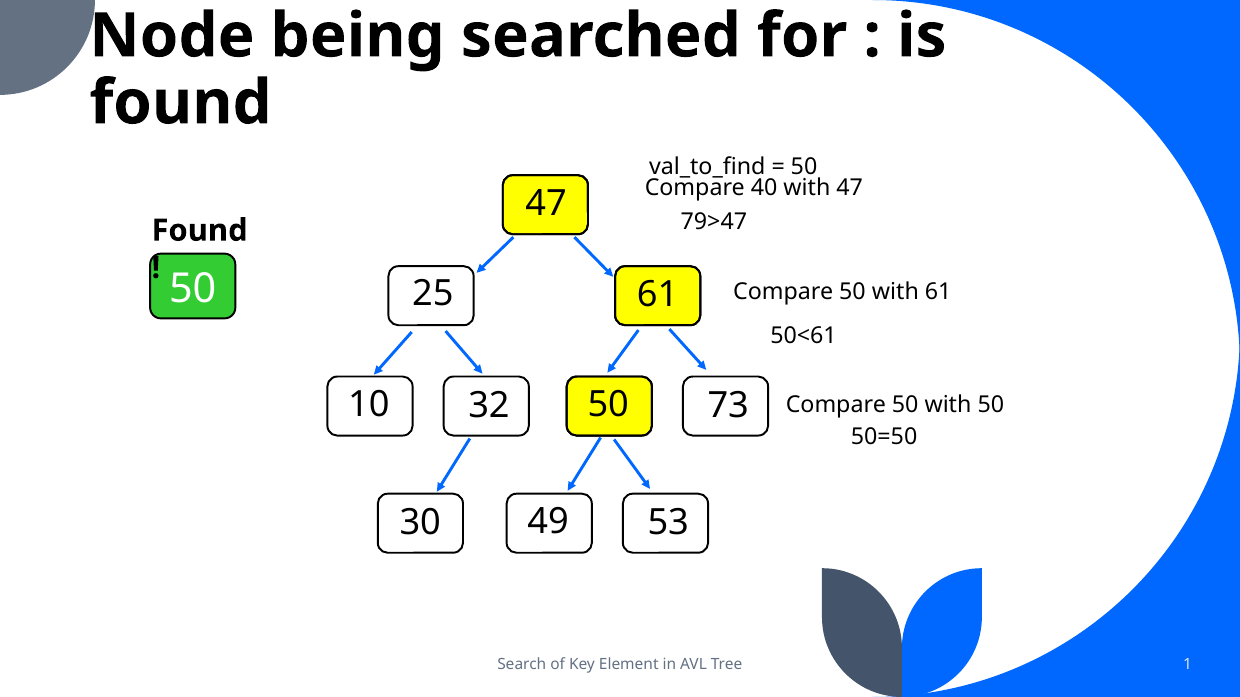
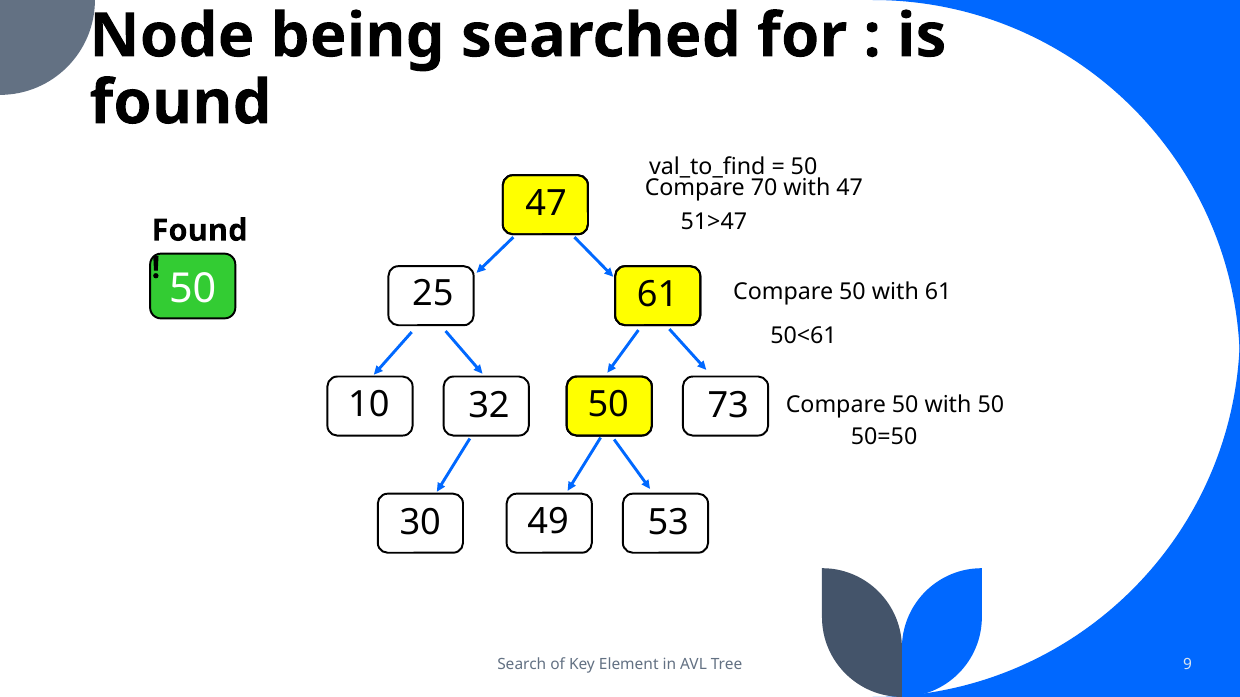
40: 40 -> 70 (764, 188)
79>47: 79>47 -> 51>47 (714, 222)
1: 1 -> 9 (1188, 665)
